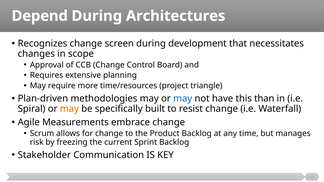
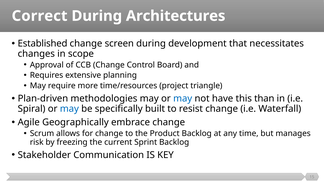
Depend: Depend -> Correct (40, 16)
Recognizes: Recognizes -> Established (43, 44)
may colour: orange -> blue (69, 109)
Measurements: Measurements -> Geographically (75, 122)
